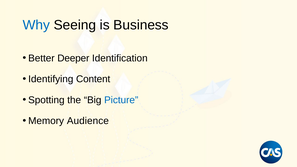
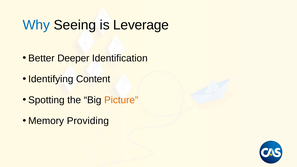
Business: Business -> Leverage (141, 25)
Picture colour: blue -> orange (121, 100)
Audience: Audience -> Providing (88, 121)
